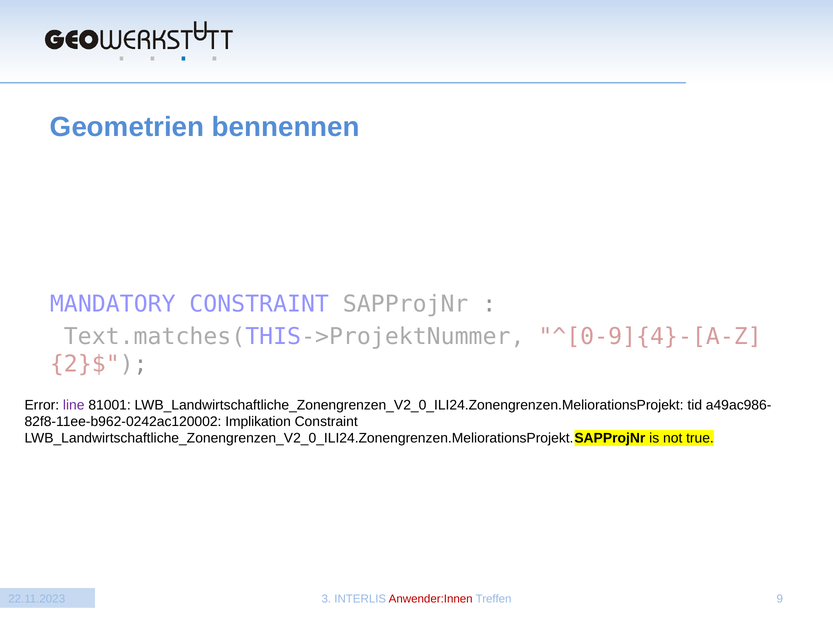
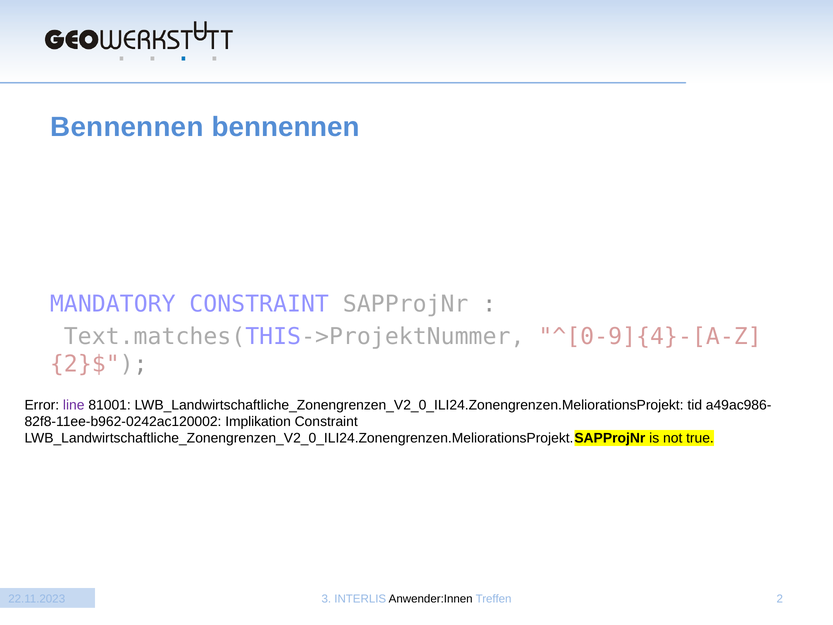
Geometrien: Geometrien -> Bennennen (127, 127)
Anwender:Innen colour: red -> black (431, 598)
9: 9 -> 2 (780, 598)
